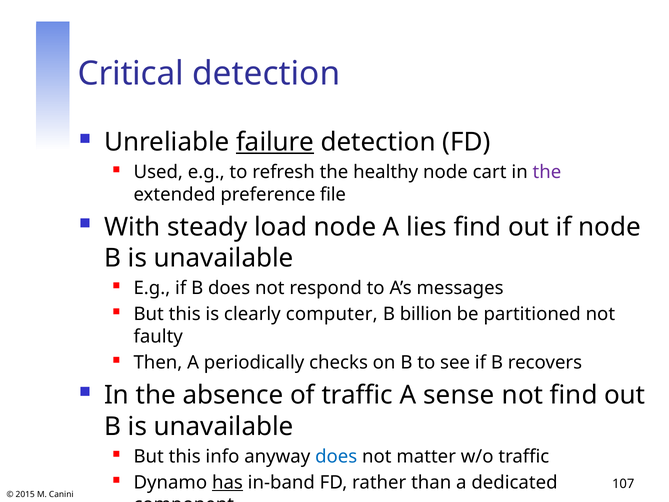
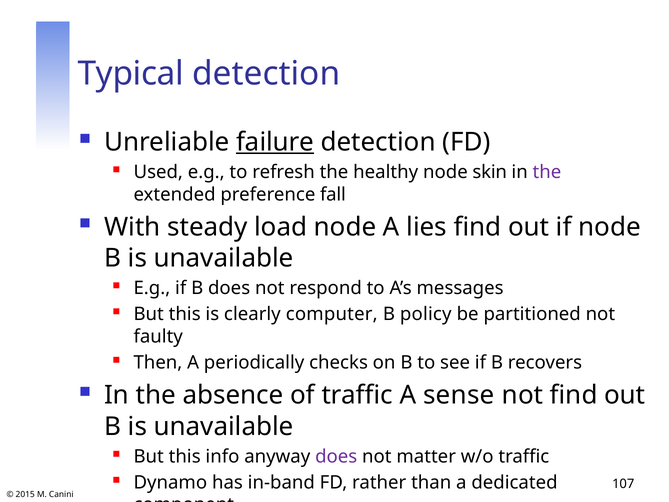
Critical: Critical -> Typical (131, 74)
cart: cart -> skin (490, 172)
file: file -> fall (333, 194)
billion: billion -> policy (426, 314)
does colour: blue -> purple (336, 456)
has underline: present -> none (227, 482)
